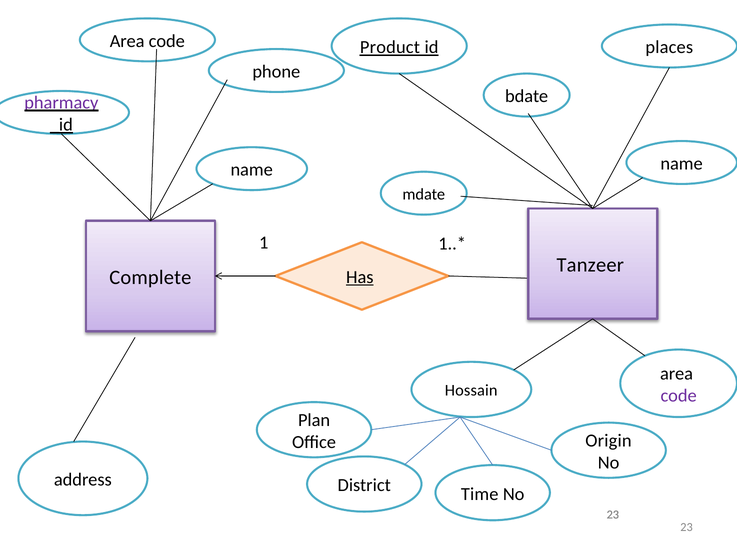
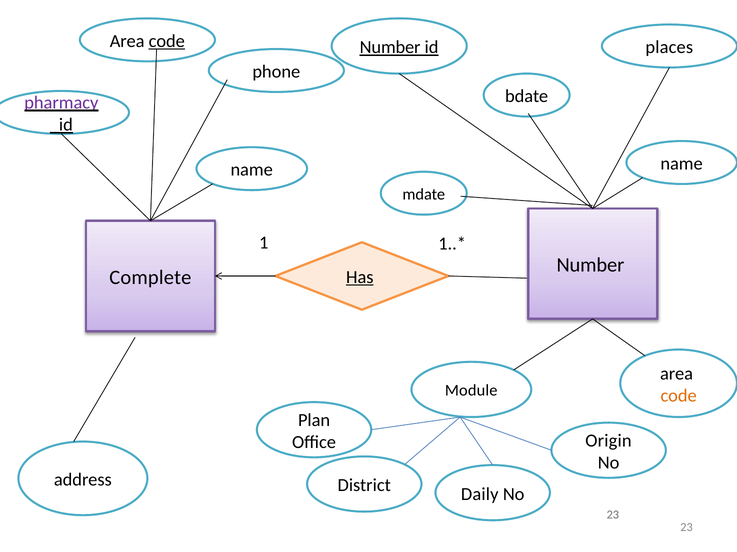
code underline: none -> present (167, 41)
Product: Product -> Number (390, 47)
Tanzeer: Tanzeer -> Number (590, 265)
Hossain: Hossain -> Module (471, 391)
code colour: purple -> orange (679, 396)
Time: Time -> Daily (480, 495)
